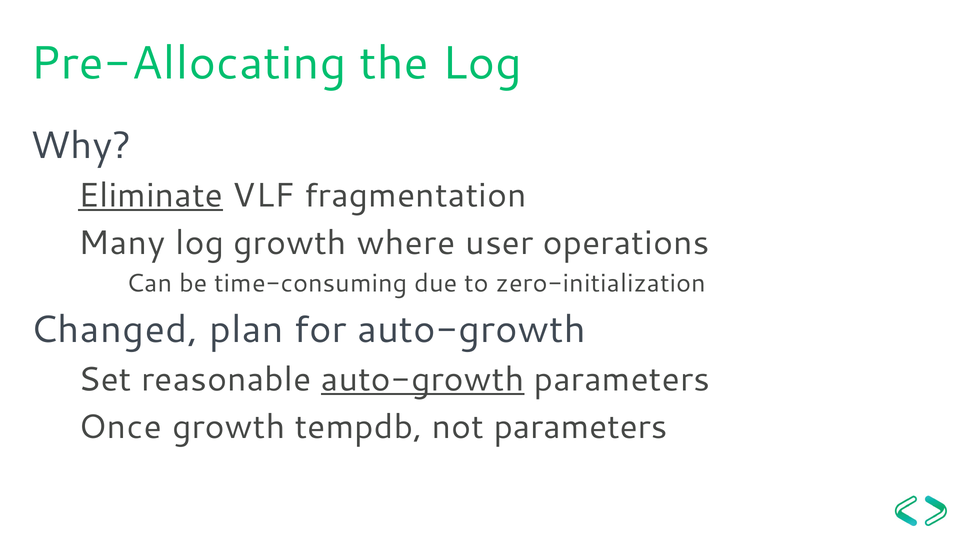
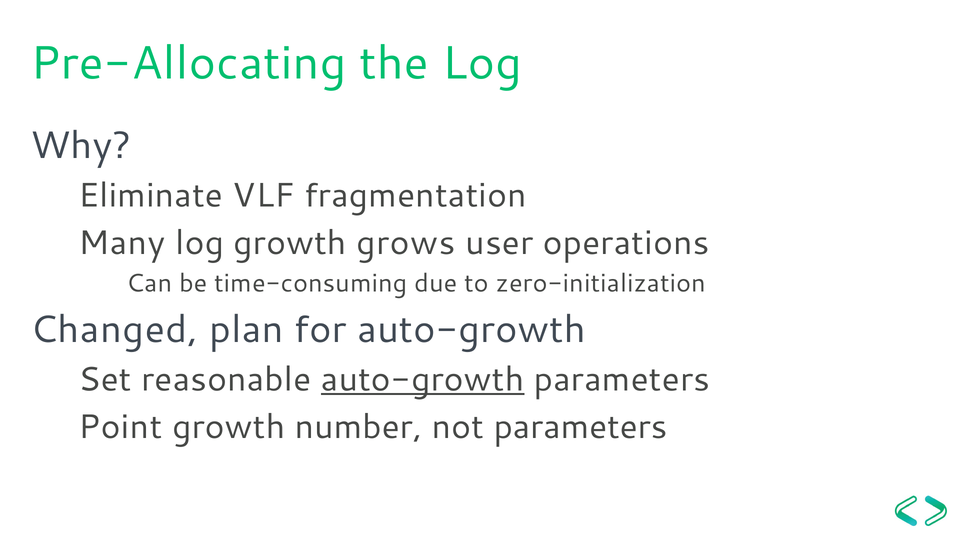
Eliminate underline: present -> none (151, 196)
where: where -> grows (406, 243)
Once: Once -> Point (120, 427)
tempdb: tempdb -> number (359, 427)
